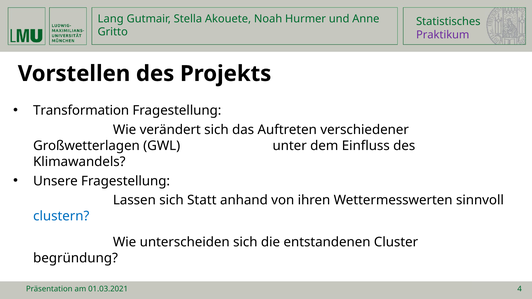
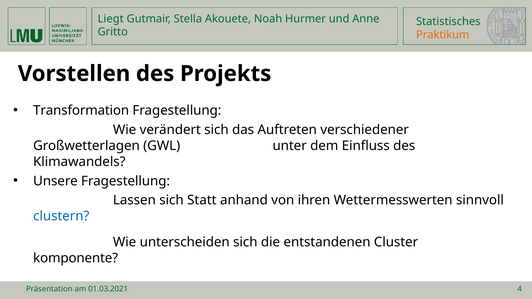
Lang: Lang -> Liegt (111, 19)
Praktikum colour: purple -> orange (443, 35)
begründung: begründung -> komponente (76, 258)
